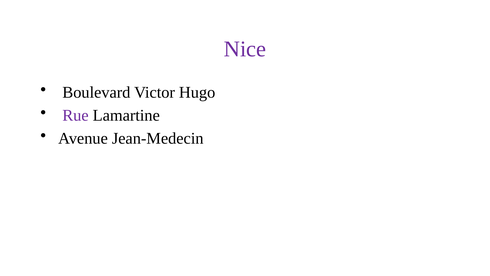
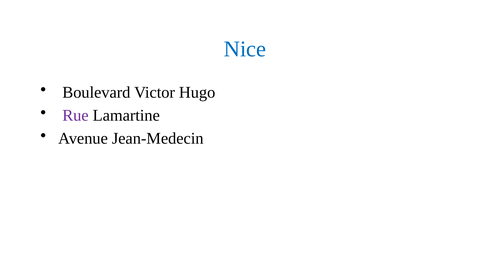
Nice colour: purple -> blue (245, 49)
